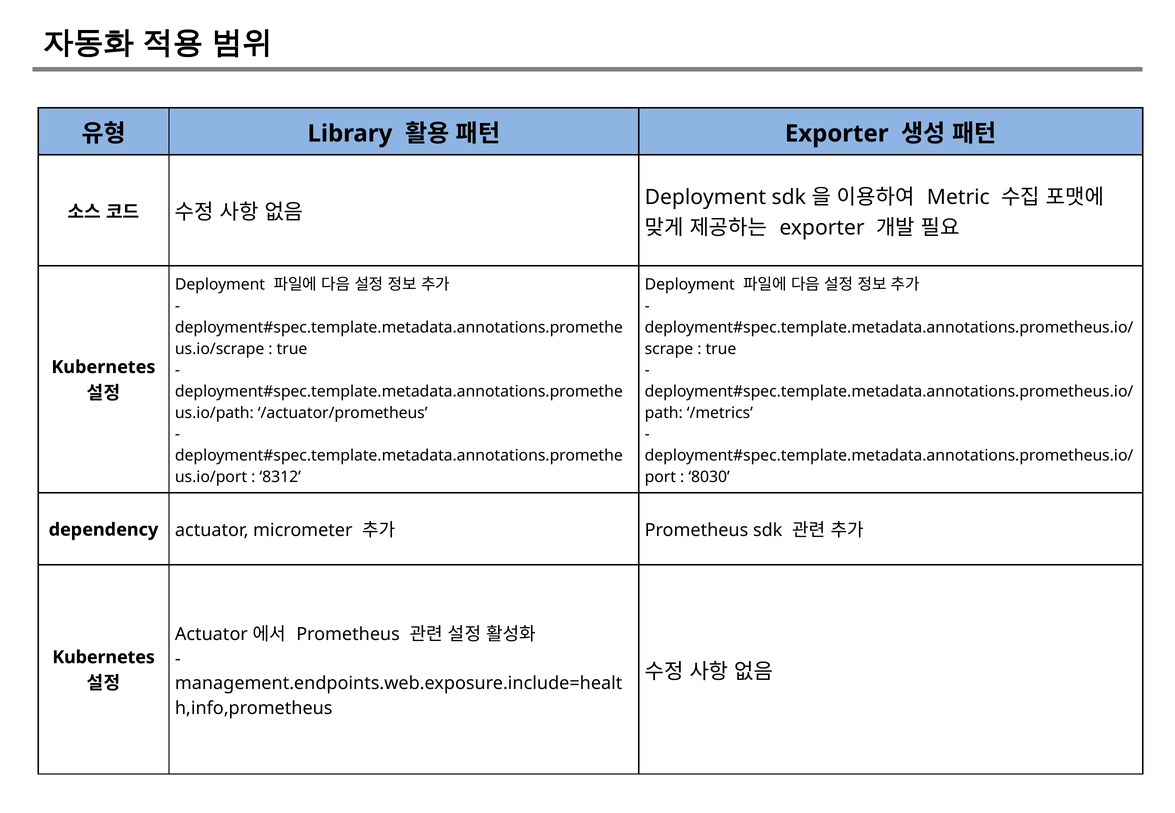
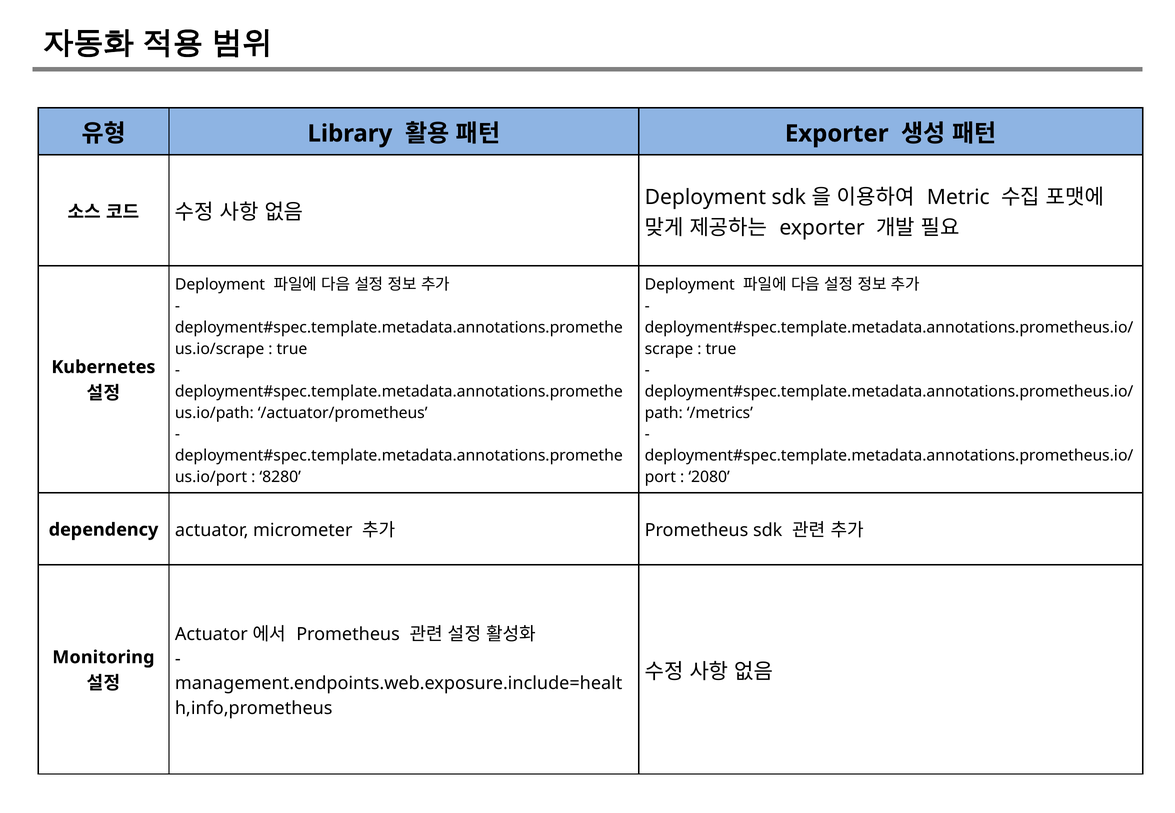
8312: 8312 -> 8280 (280, 477)
8030: 8030 -> 2080 (709, 477)
Kubernetes: Kubernetes -> Monitoring (103, 658)
